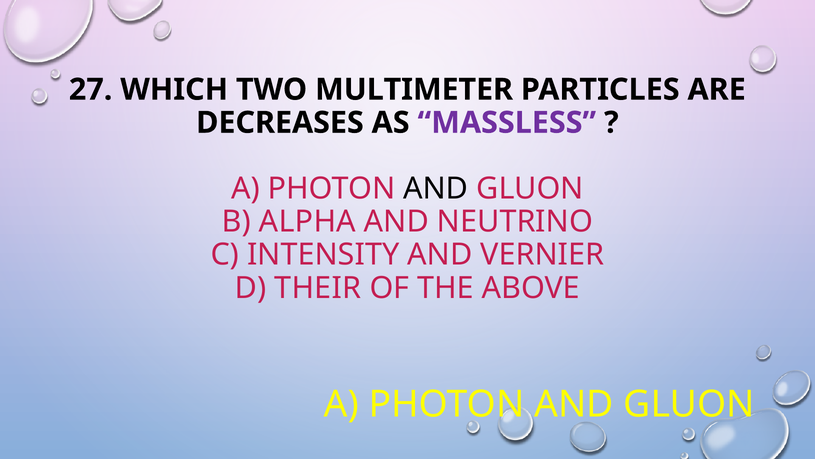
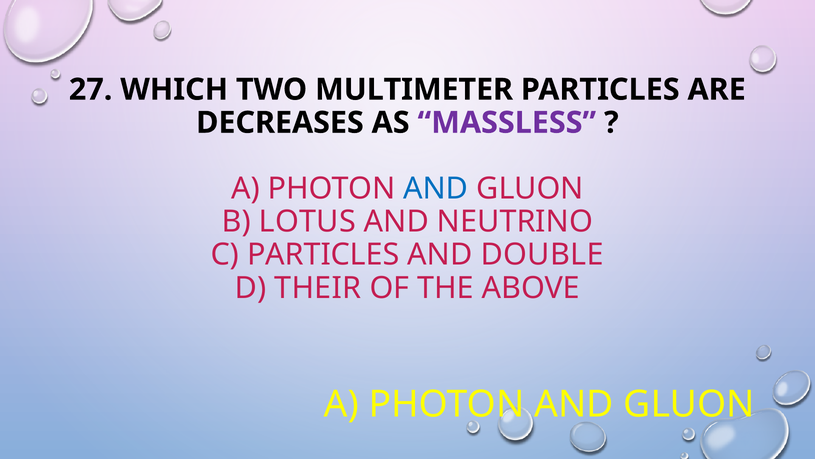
AND colour: black -> blue (436, 189)
ALPHA: ALPHA -> LOTUS (307, 222)
C INTENSITY: INTENSITY -> PARTICLES (323, 255)
VERNIER: VERNIER -> DOUBLE (542, 255)
